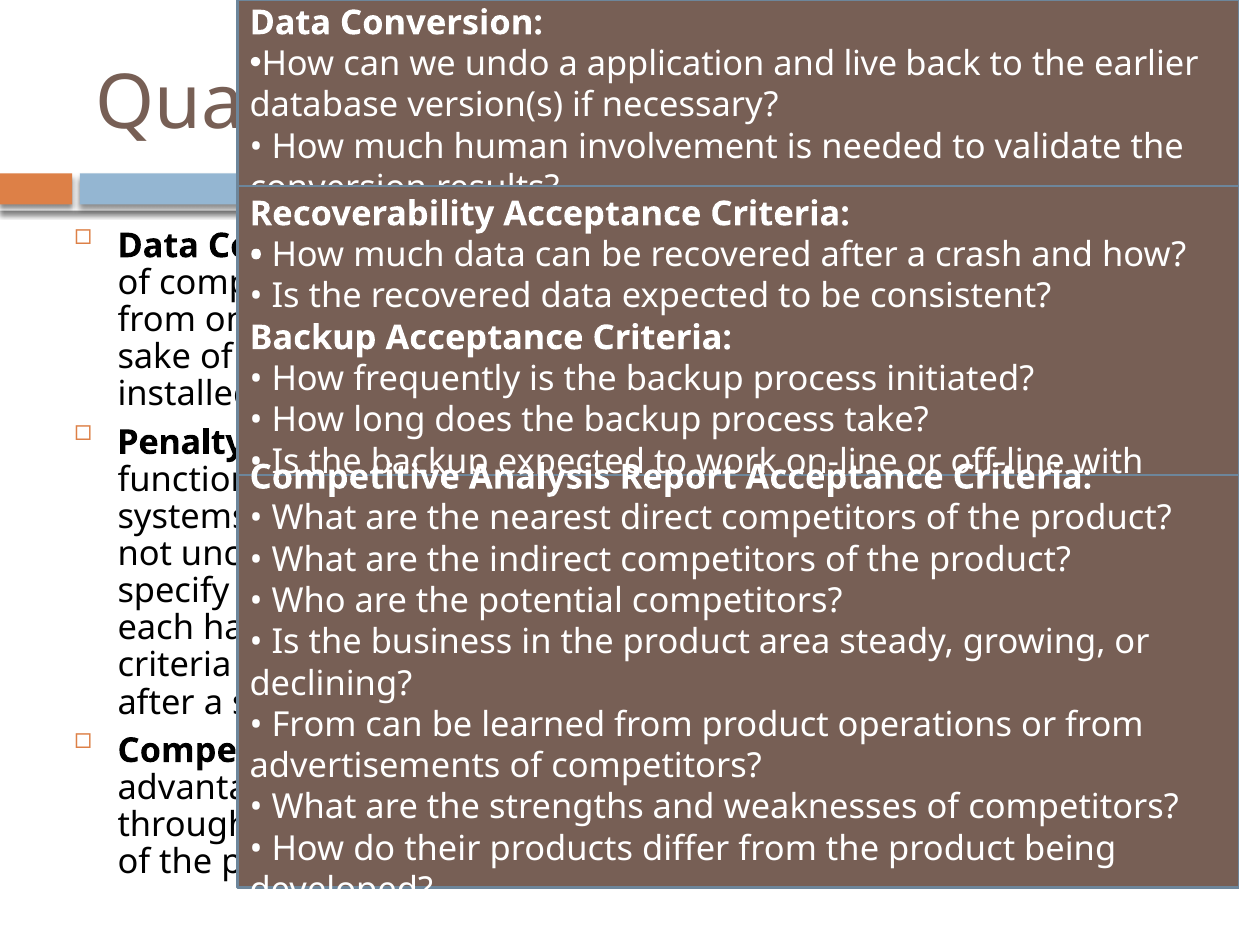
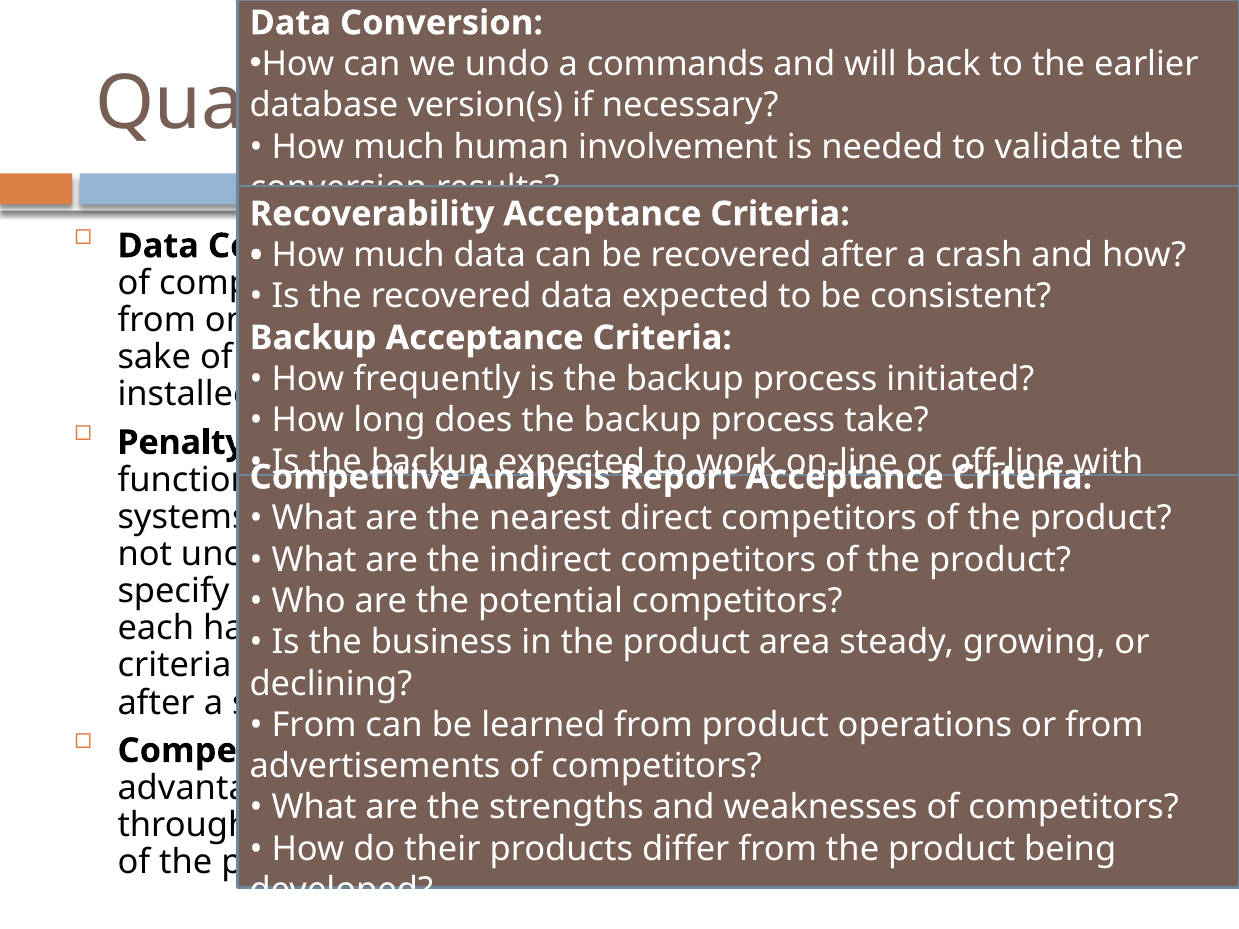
application: application -> commands (676, 64)
and live: live -> will (870, 64)
